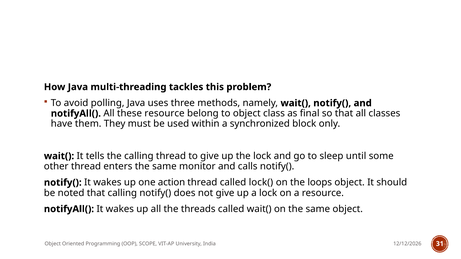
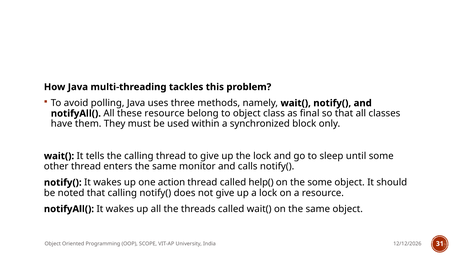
lock(: lock( -> help( (261, 183)
the loops: loops -> some (320, 183)
